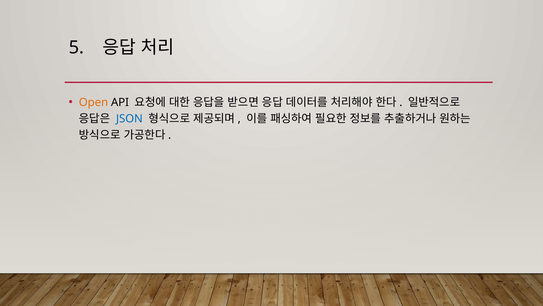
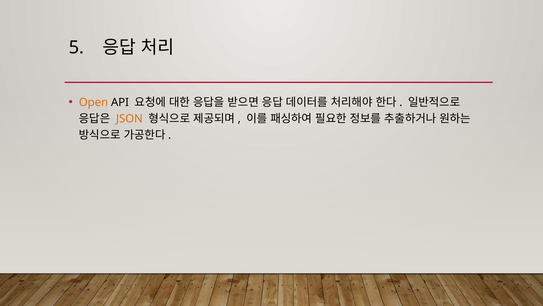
JSON colour: blue -> orange (129, 118)
